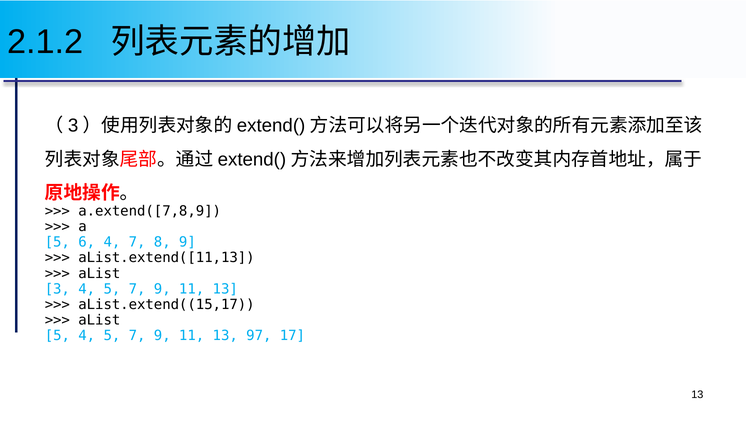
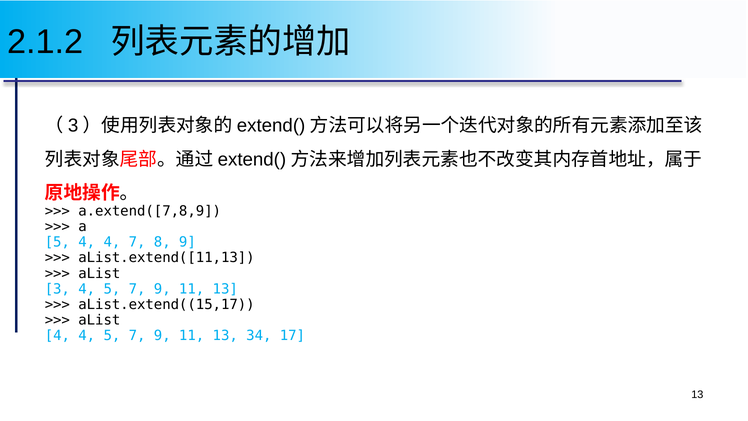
5 6: 6 -> 4 (87, 242)
5: 5 -> 4 (57, 335)
97: 97 -> 34 (259, 335)
